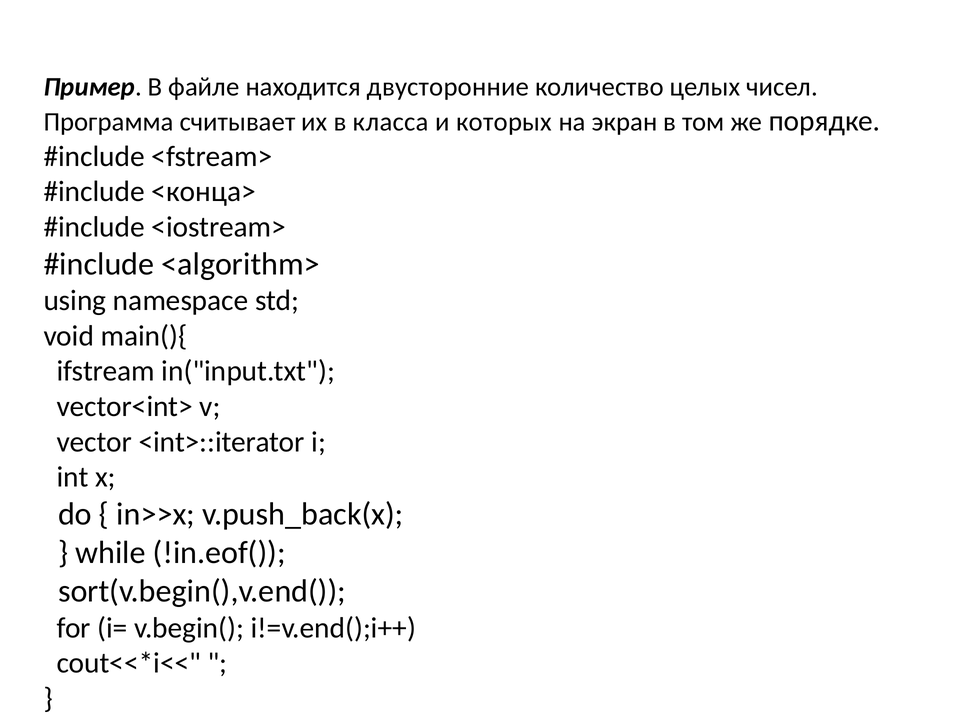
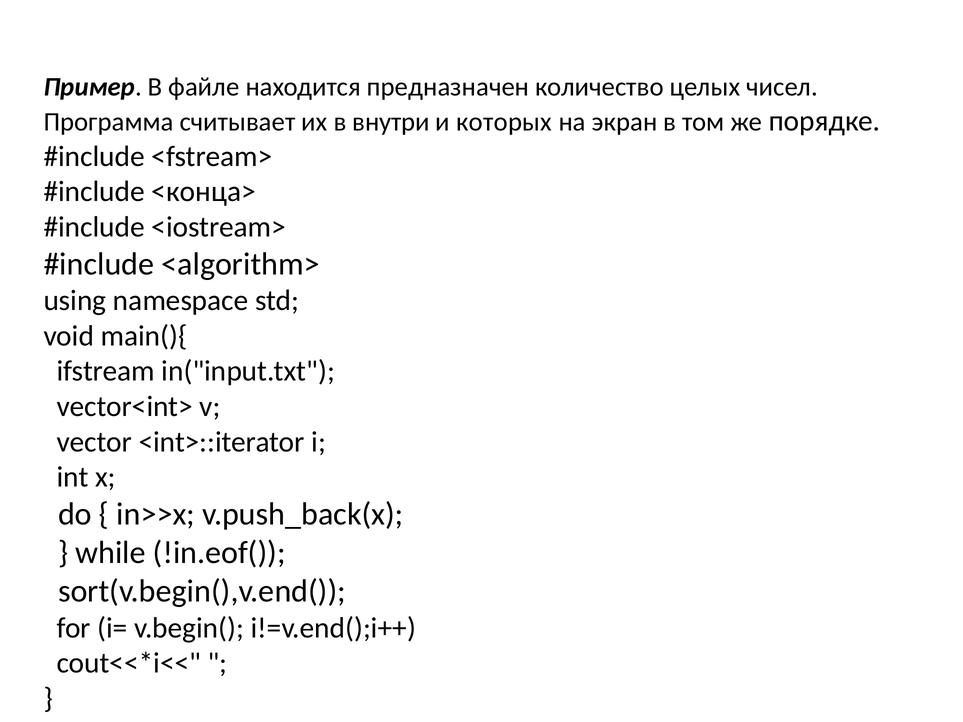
двусторонние: двусторонние -> предназначен (448, 87)
класса: класса -> внутри (391, 122)
